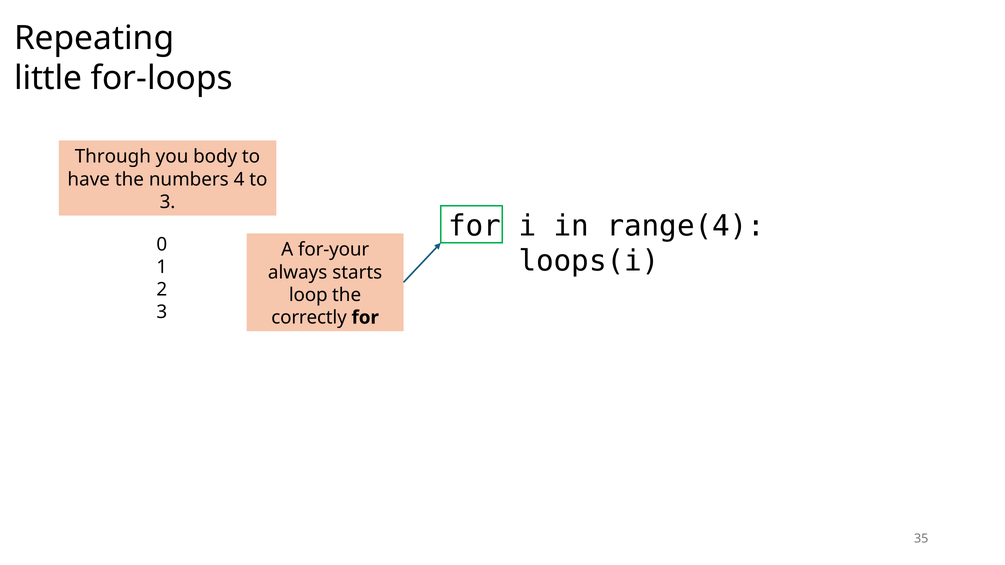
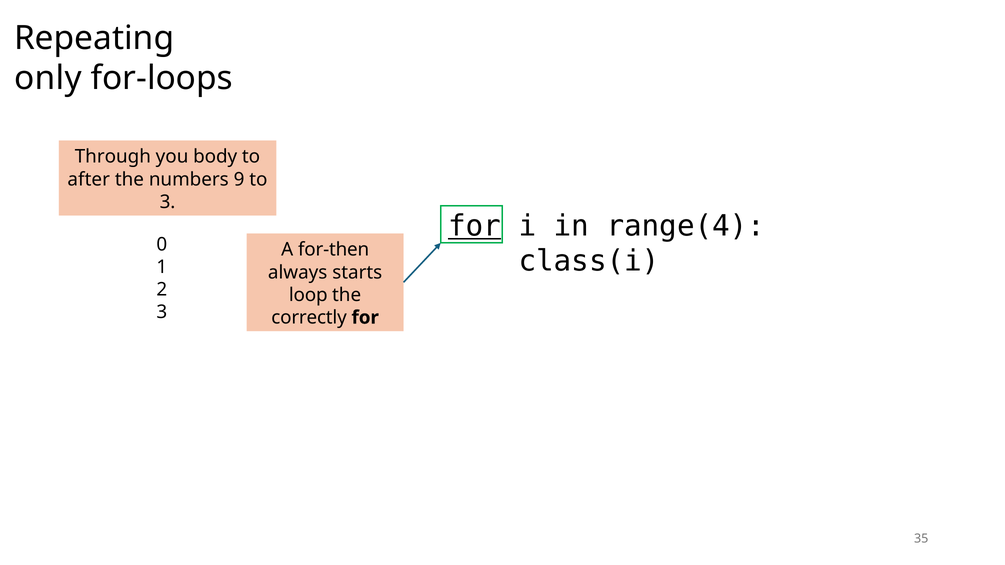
little: little -> only (48, 78)
have: have -> after (89, 179)
4: 4 -> 9 (239, 179)
for underline: none -> present (475, 226)
for-your: for-your -> for-then (334, 250)
loops(i: loops(i -> class(i (589, 261)
